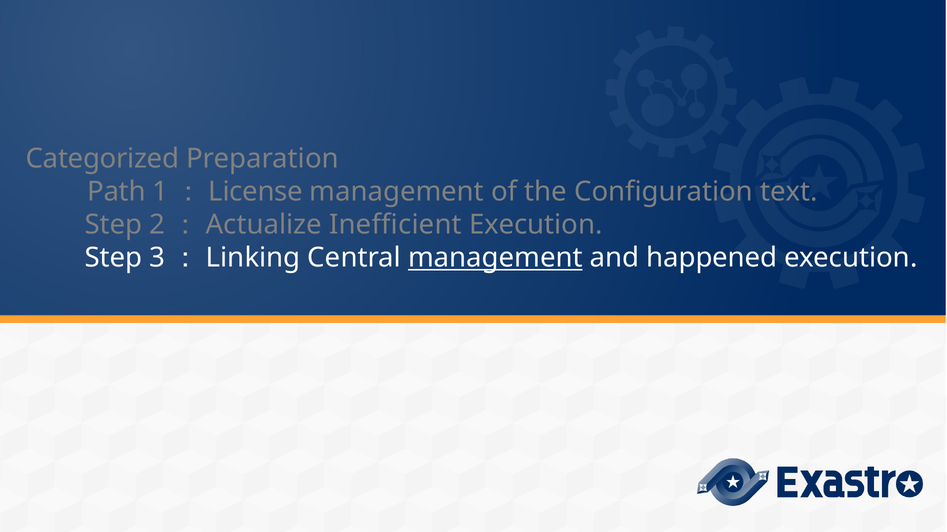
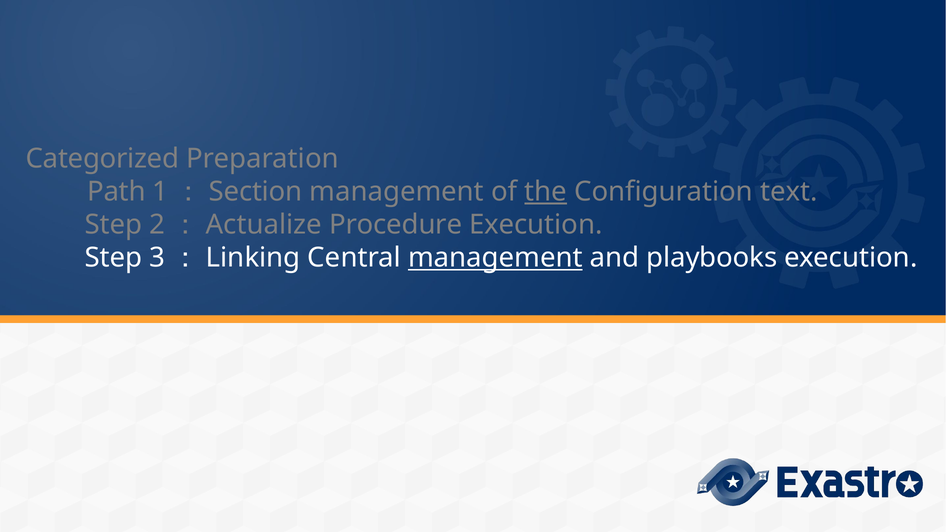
License: License -> Section (256, 192)
the underline: none -> present (546, 192)
Inefficient: Inefficient -> Procedure (396, 225)
happened: happened -> playbooks (712, 258)
